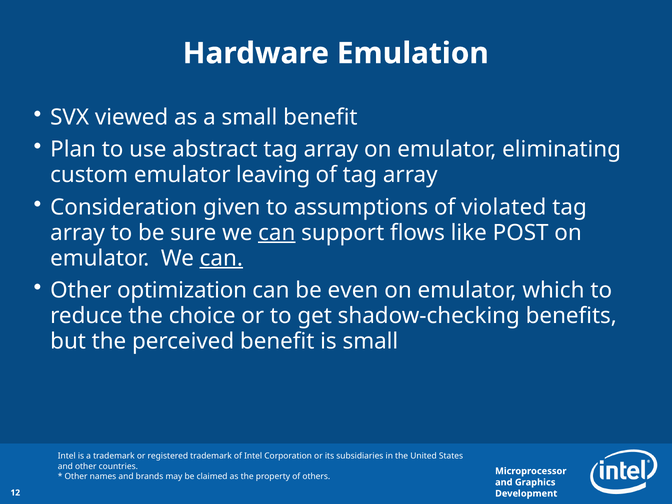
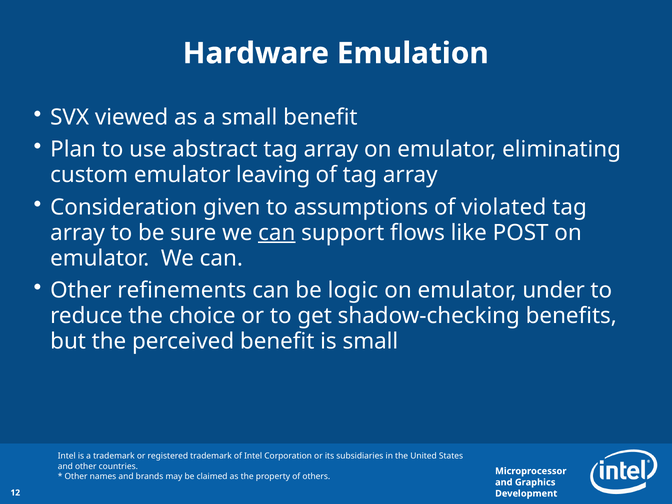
can underline: present -> none (221, 258)
optimization: optimization -> refinements (182, 291)
even: even -> logic (353, 291)
which: which -> under (554, 291)
